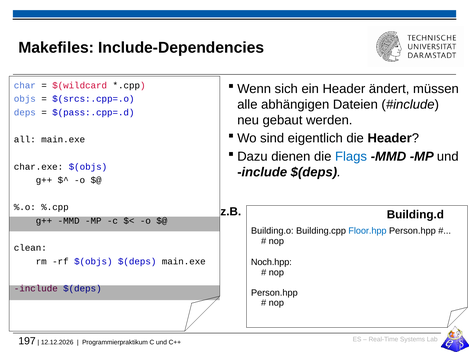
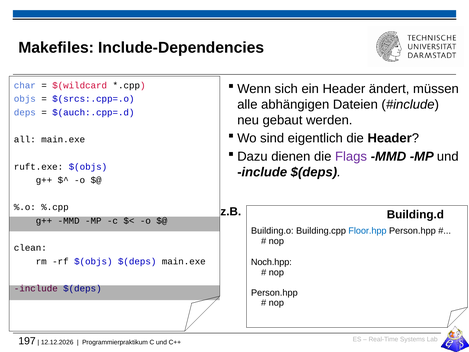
$(pass:.cpp=.d: $(pass:.cpp=.d -> $(auch:.cpp=.d (93, 112)
Flags colour: blue -> purple (351, 156)
char.exe: char.exe -> ruft.exe (39, 167)
